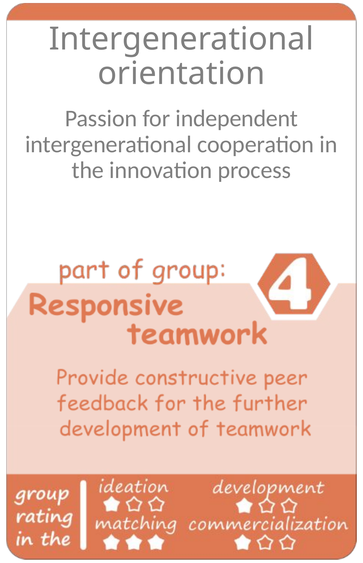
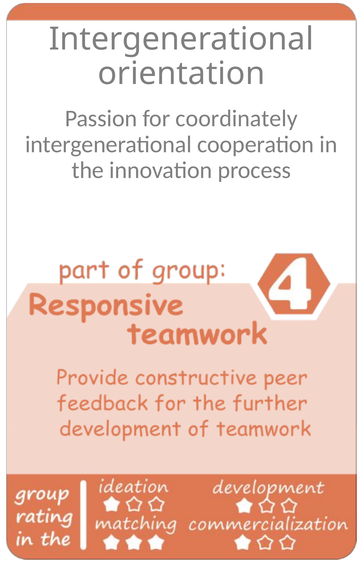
independent: independent -> coordinately (237, 119)
